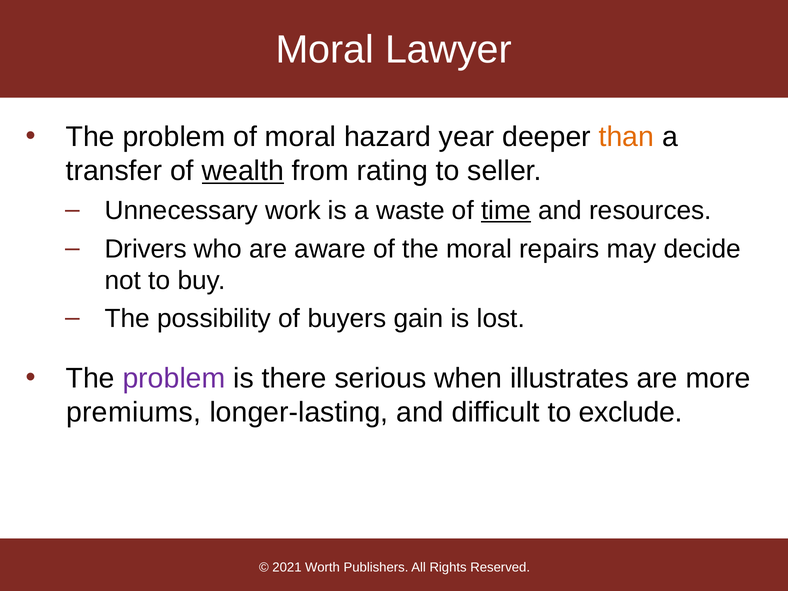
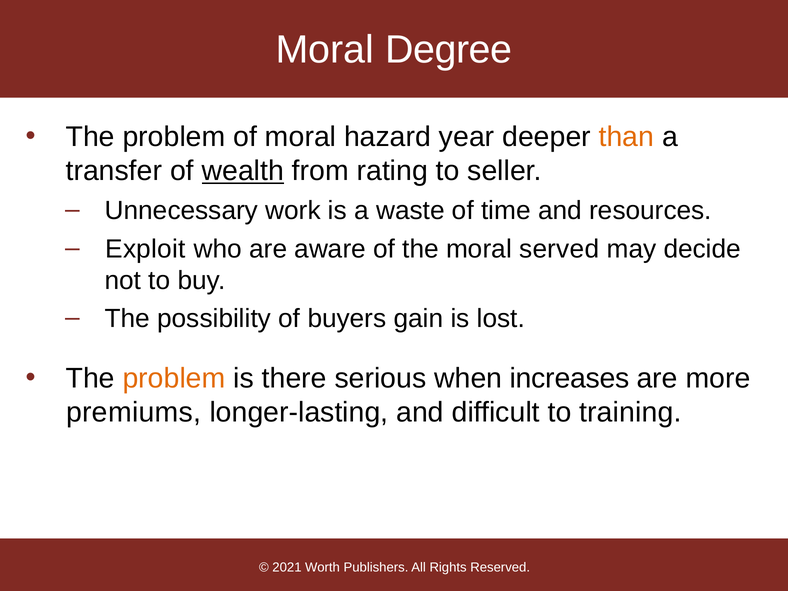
Lawyer: Lawyer -> Degree (449, 50)
time underline: present -> none (506, 211)
Drivers: Drivers -> Exploit (145, 249)
repairs: repairs -> served (559, 249)
problem colour: purple -> orange (174, 378)
illustrates: illustrates -> increases (570, 378)
exclude: exclude -> training (631, 413)
